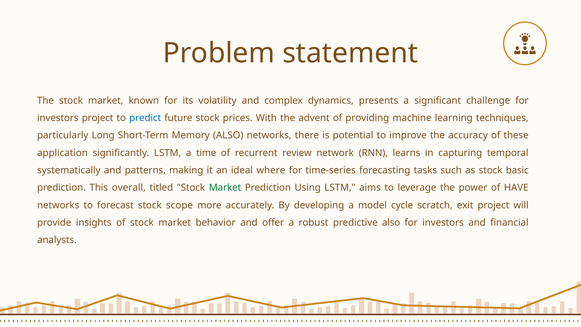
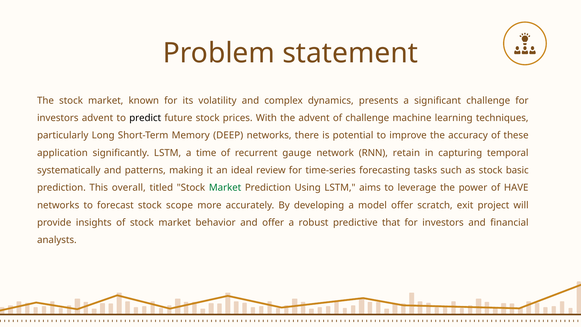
investors project: project -> advent (98, 118)
predict colour: blue -> black (145, 118)
of providing: providing -> challenge (367, 118)
Memory ALSO: ALSO -> DEEP (228, 135)
review: review -> gauge (297, 153)
learns: learns -> retain (406, 153)
where: where -> review (271, 170)
model cycle: cycle -> offer (402, 205)
predictive also: also -> that (391, 223)
